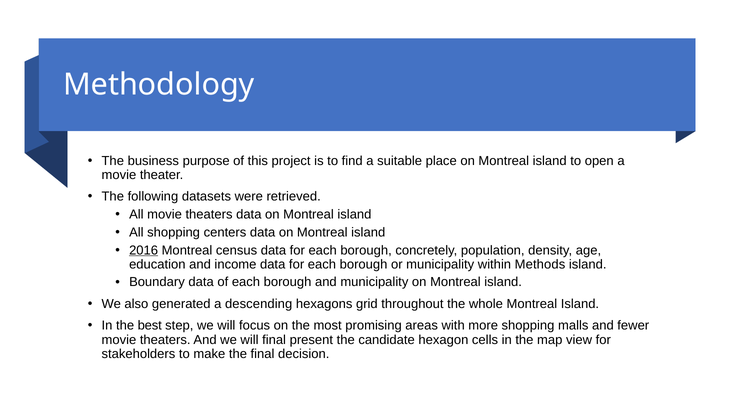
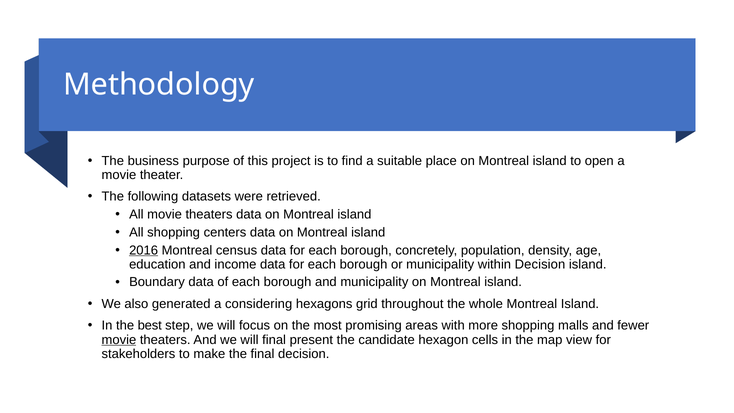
within Methods: Methods -> Decision (540, 264)
descending: descending -> considering (259, 304)
movie underline: none -> present (119, 340)
